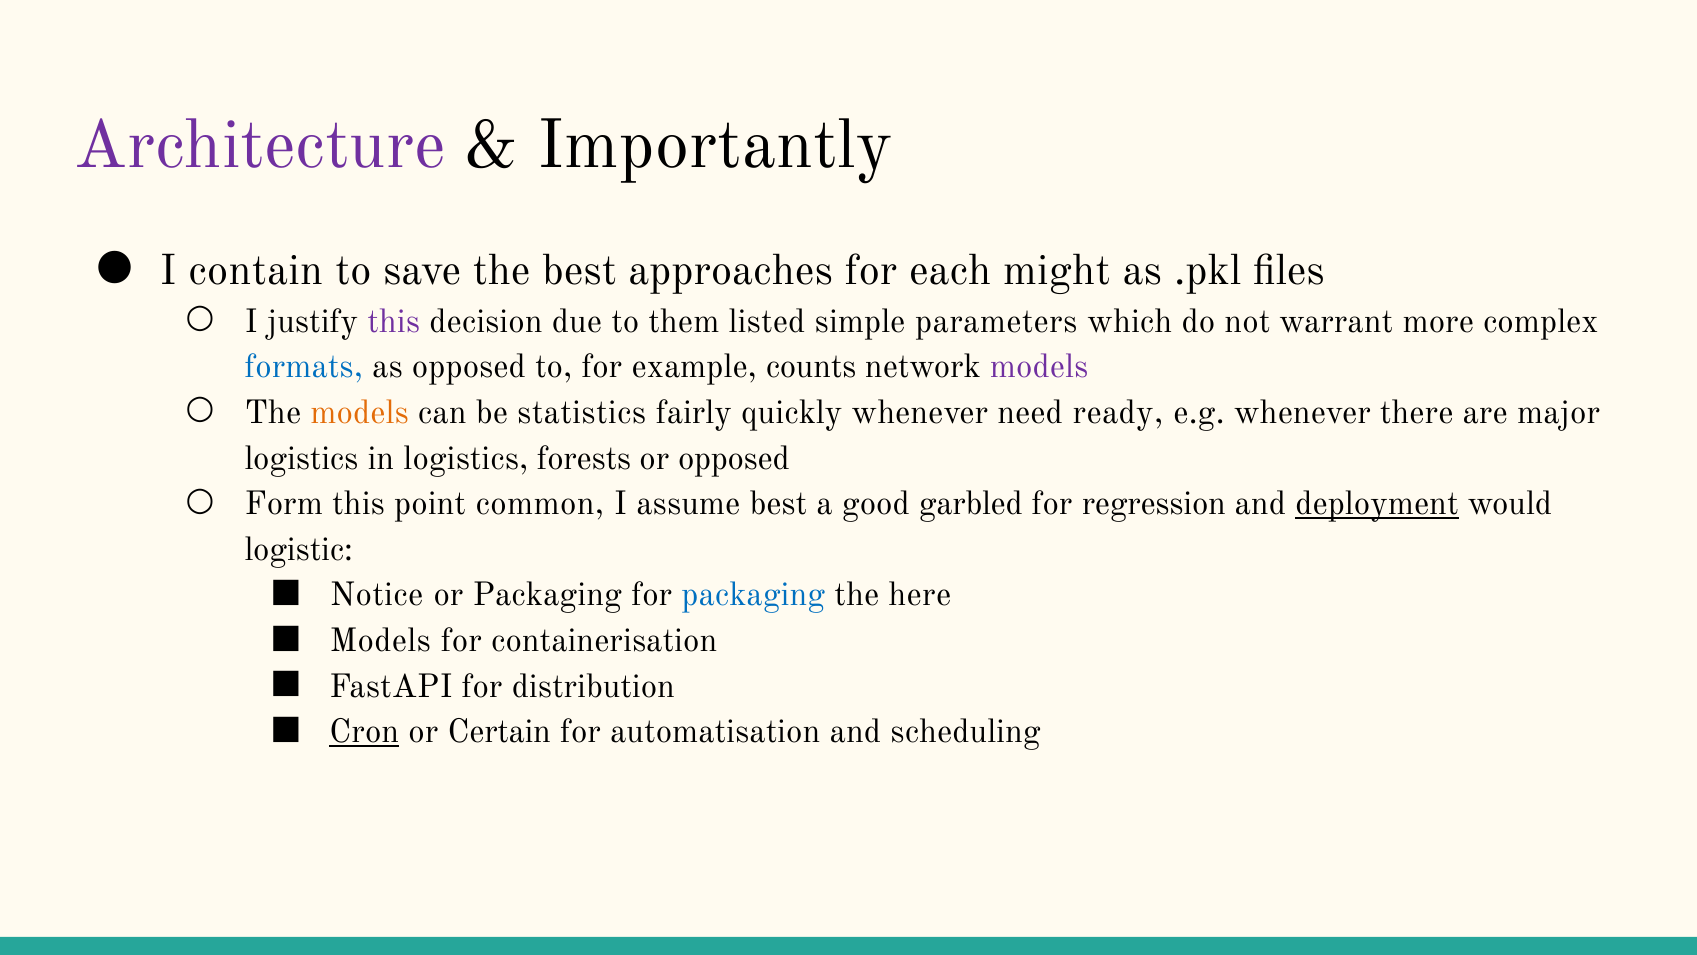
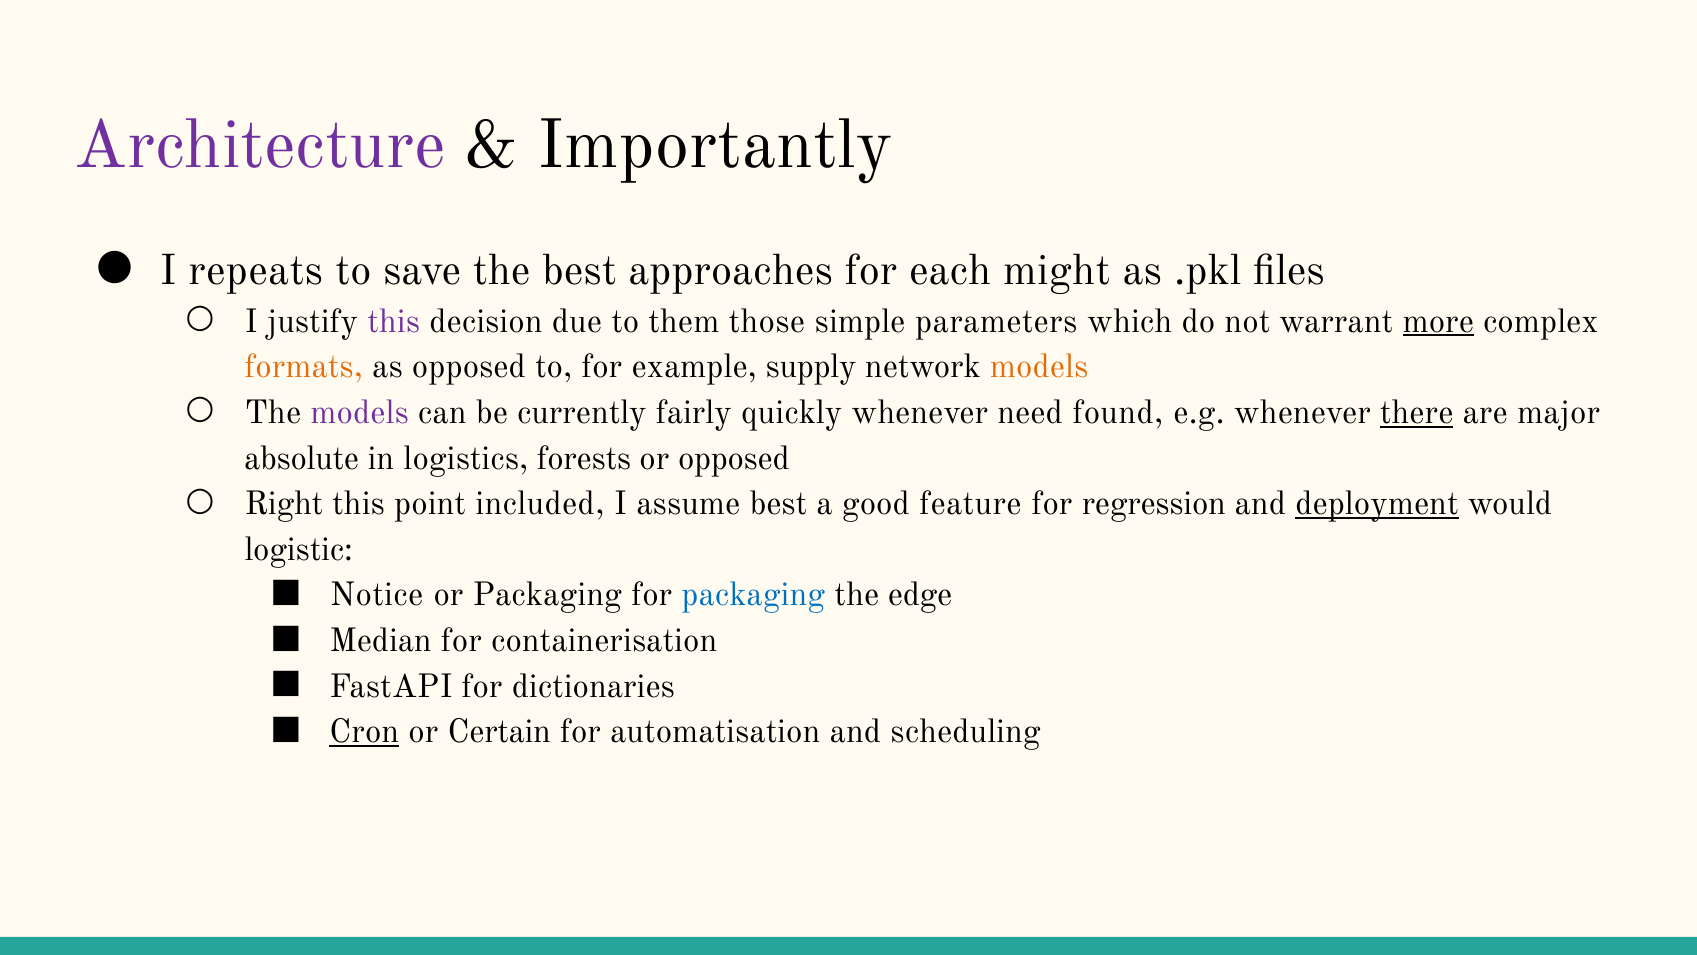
contain: contain -> repeats (256, 270)
listed: listed -> those (767, 321)
more underline: none -> present (1438, 321)
formats colour: blue -> orange (304, 367)
counts: counts -> supply (811, 367)
models colour: purple -> orange (1039, 367)
models colour: orange -> purple (360, 412)
statistics: statistics -> currently (582, 412)
ready: ready -> found (1118, 412)
there underline: none -> present (1417, 412)
logistics: logistics -> absolute (302, 458)
Form: Form -> Right (284, 504)
common: common -> included (540, 504)
garbled: garbled -> feature (970, 504)
here: here -> edge (920, 595)
Models: Models -> Median (381, 640)
distribution: distribution -> dictionaries (593, 686)
